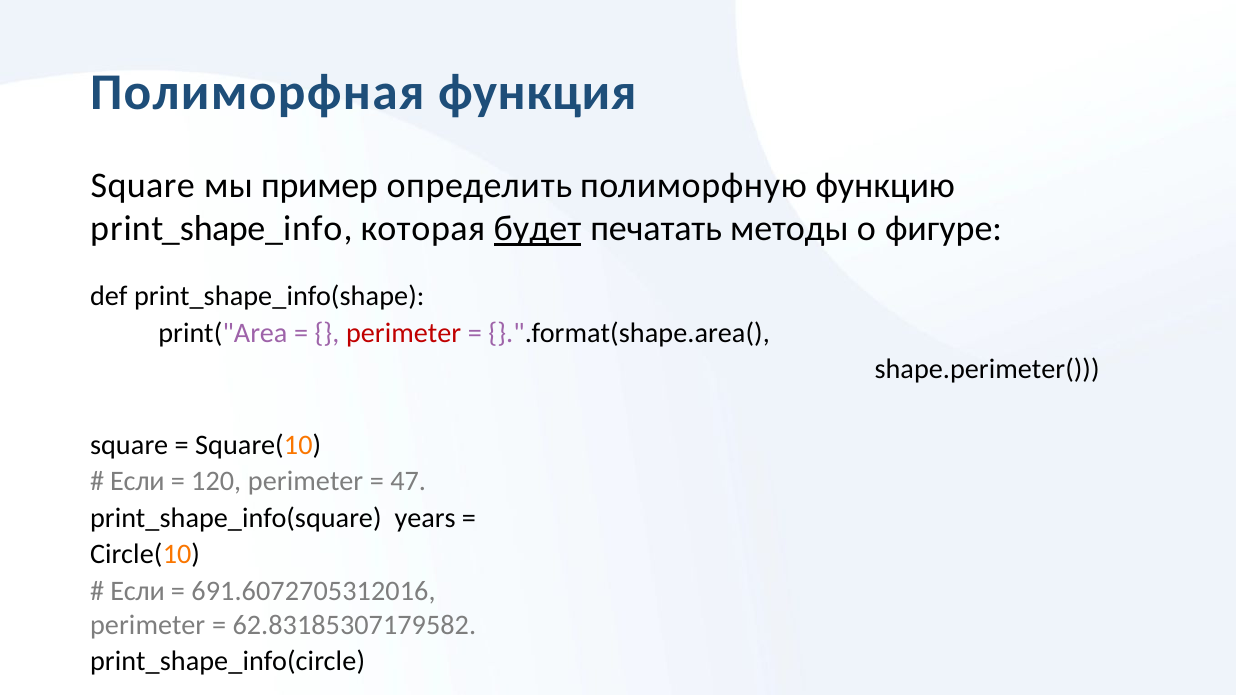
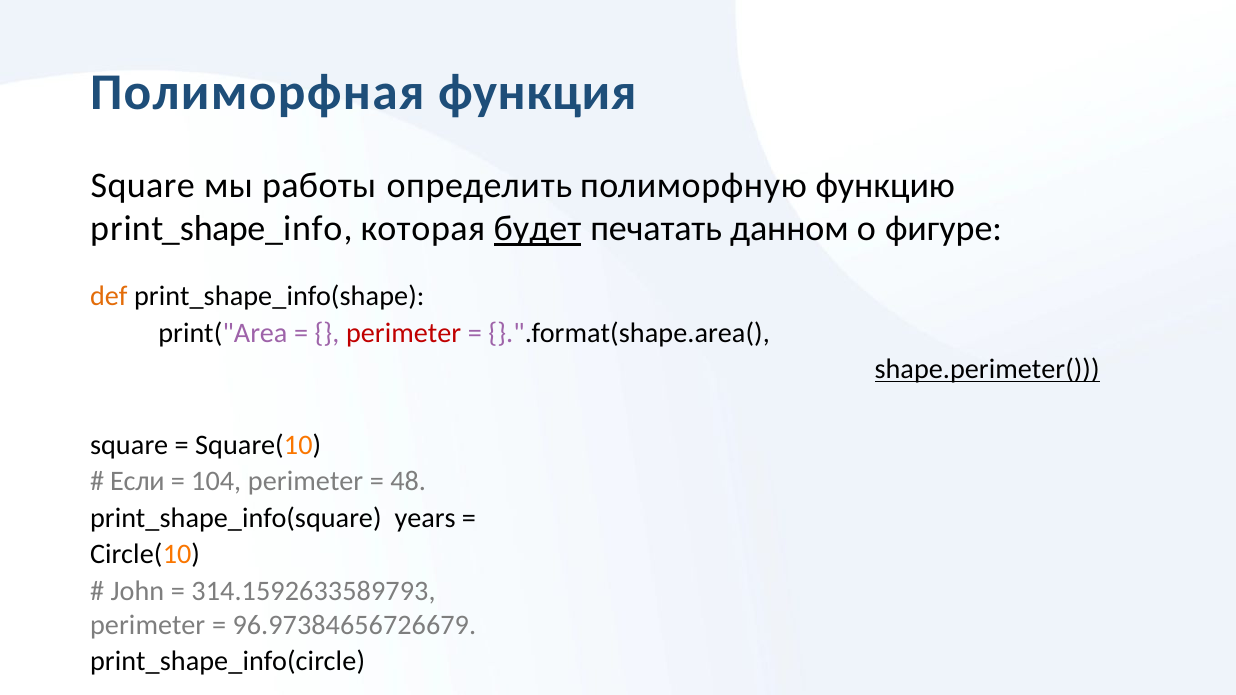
пример: пример -> работы (319, 186)
методы: методы -> данном (789, 229)
def colour: black -> orange (109, 296)
shape.perimeter( underline: none -> present (987, 370)
120: 120 -> 104 (216, 482)
47: 47 -> 48 (408, 482)
Если: Если -> John (137, 591)
691.6072705312016: 691.6072705312016 -> 314.1592633589793 (313, 591)
62.83185307179582: 62.83185307179582 -> 96.97384656726679 (354, 625)
